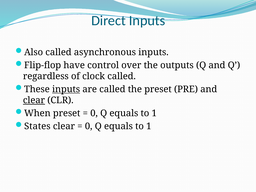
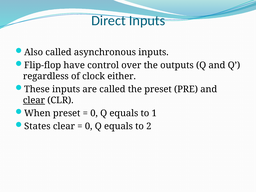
clock called: called -> either (122, 76)
inputs underline: present -> none (66, 89)
1: 1 -> 2 (149, 126)
